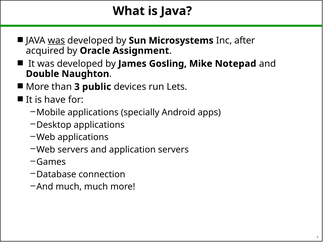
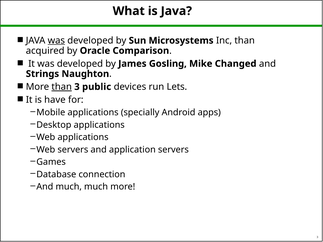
Inc after: after -> than (245, 41)
Assignment: Assignment -> Comparison (141, 51)
Notepad: Notepad -> Changed (236, 64)
Double: Double -> Strings (42, 74)
than underline: none -> present (62, 87)
